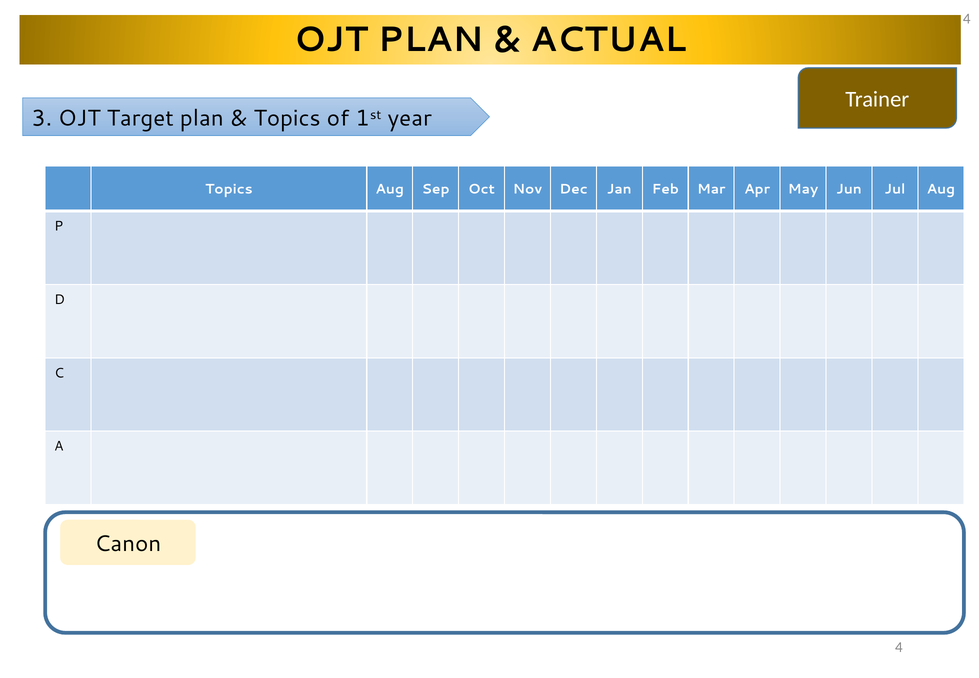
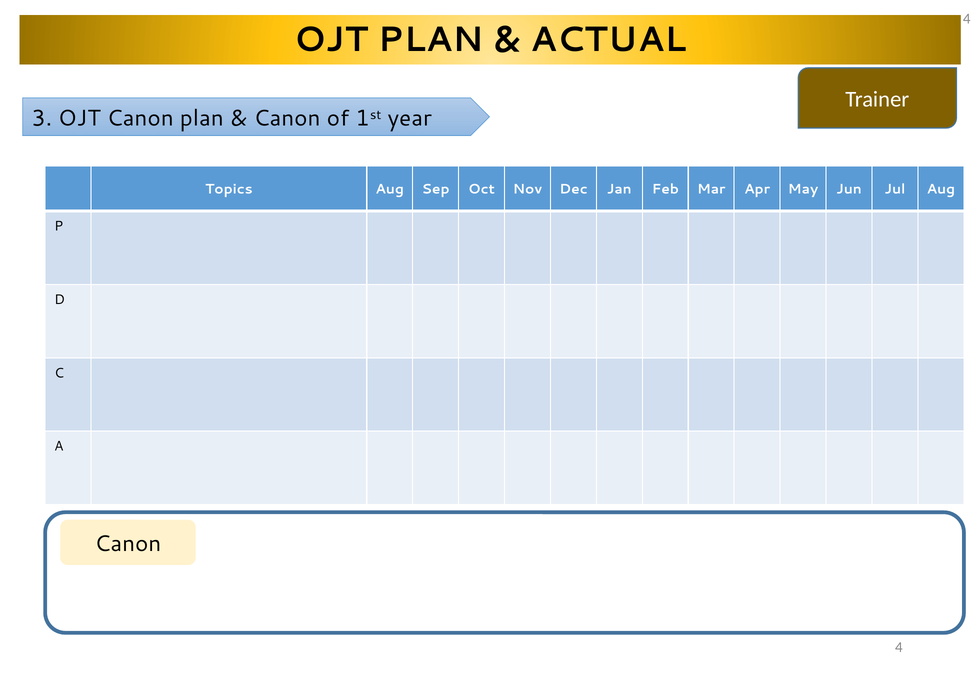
OJT Target: Target -> Canon (140, 118)
Topics: Topics -> Canon (287, 118)
